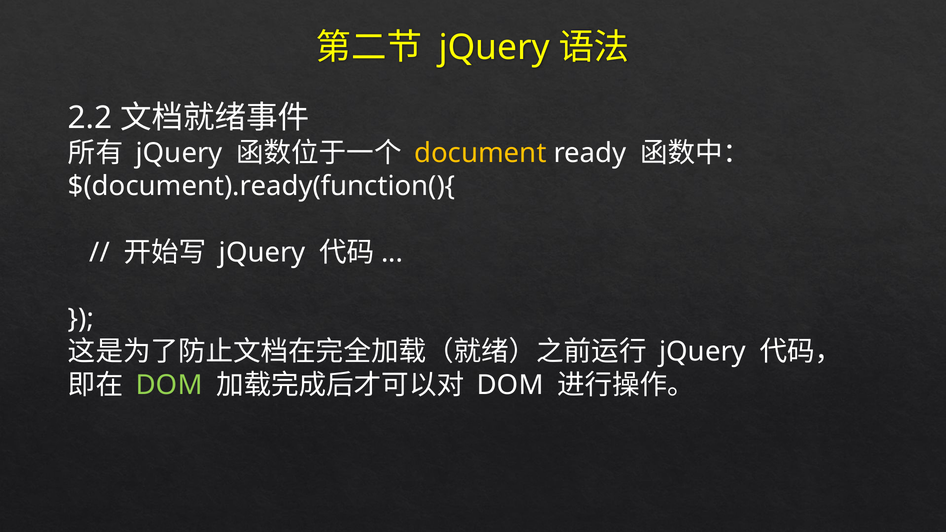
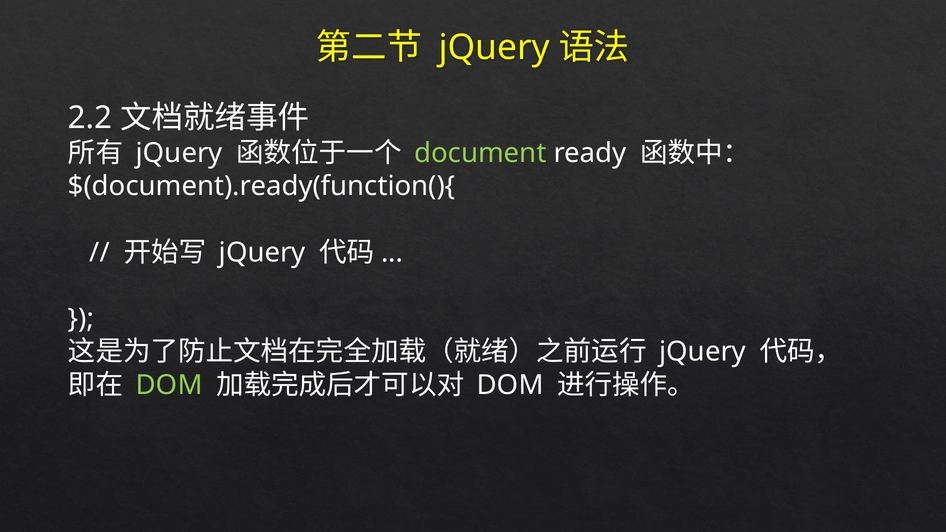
document colour: yellow -> light green (480, 153)
